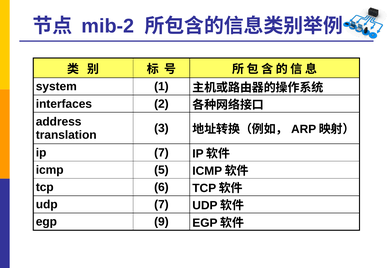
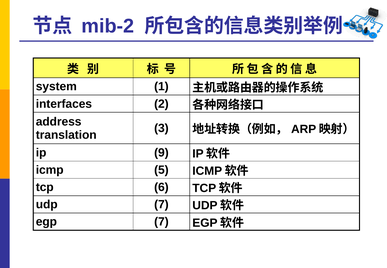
ip 7: 7 -> 9 (161, 153)
egp 9: 9 -> 7 (161, 222)
